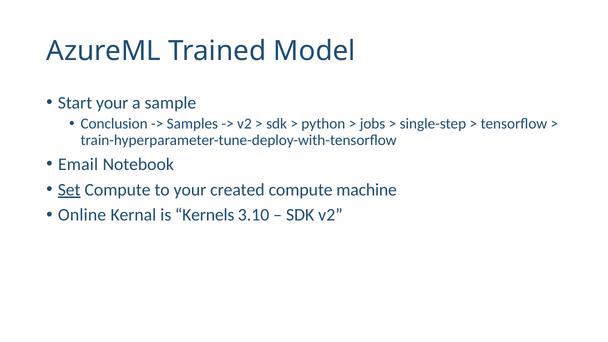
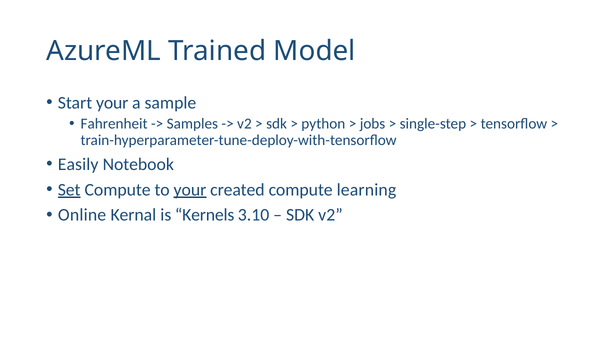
Conclusion: Conclusion -> Fahrenheit (114, 124)
Email: Email -> Easily (78, 164)
your underline: none -> present (190, 190)
machine: machine -> learning (366, 190)
